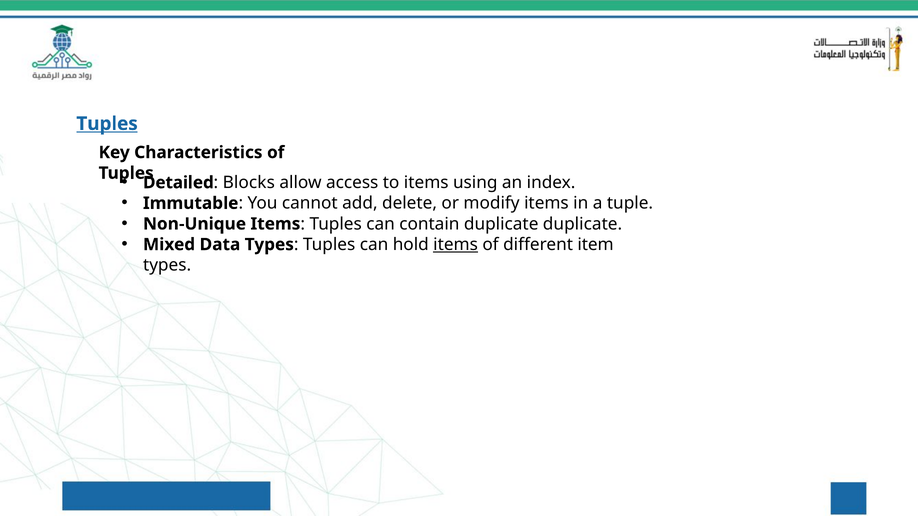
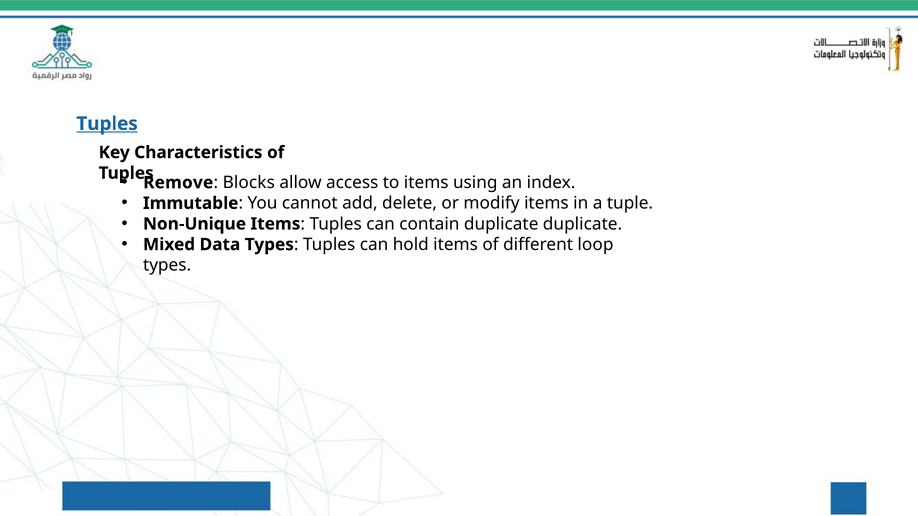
Detailed: Detailed -> Remove (178, 183)
items underline: present -> none (456, 245)
item: item -> loop (595, 245)
